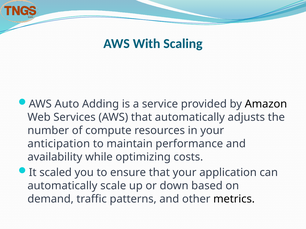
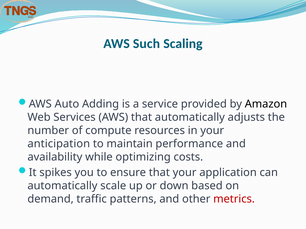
With: With -> Such (146, 44)
scaled: scaled -> spikes (56, 173)
metrics colour: black -> red (234, 199)
